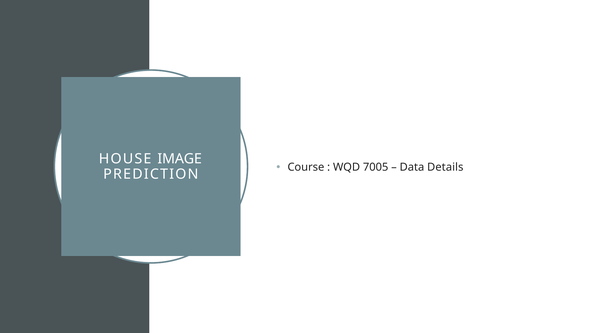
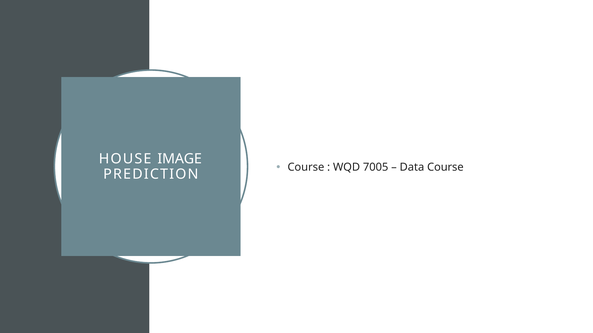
Data Details: Details -> Course (445, 168)
